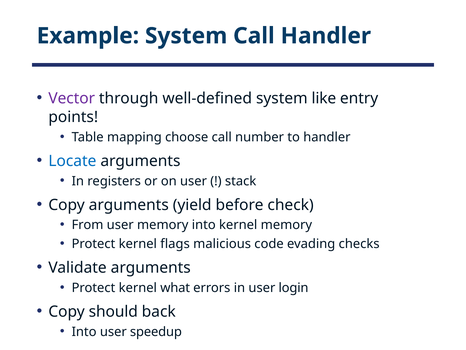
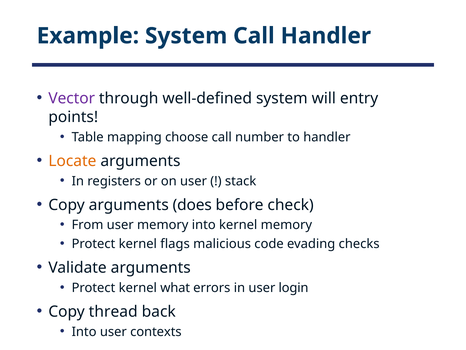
like: like -> will (324, 98)
Locate colour: blue -> orange (72, 161)
yield: yield -> does (192, 205)
should: should -> thread (113, 311)
speedup: speedup -> contexts (156, 331)
